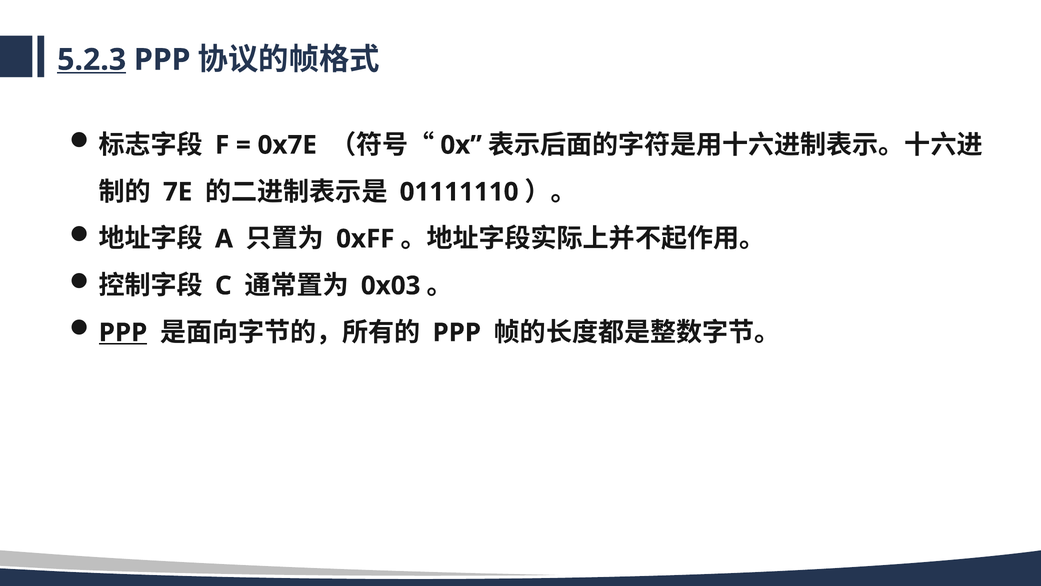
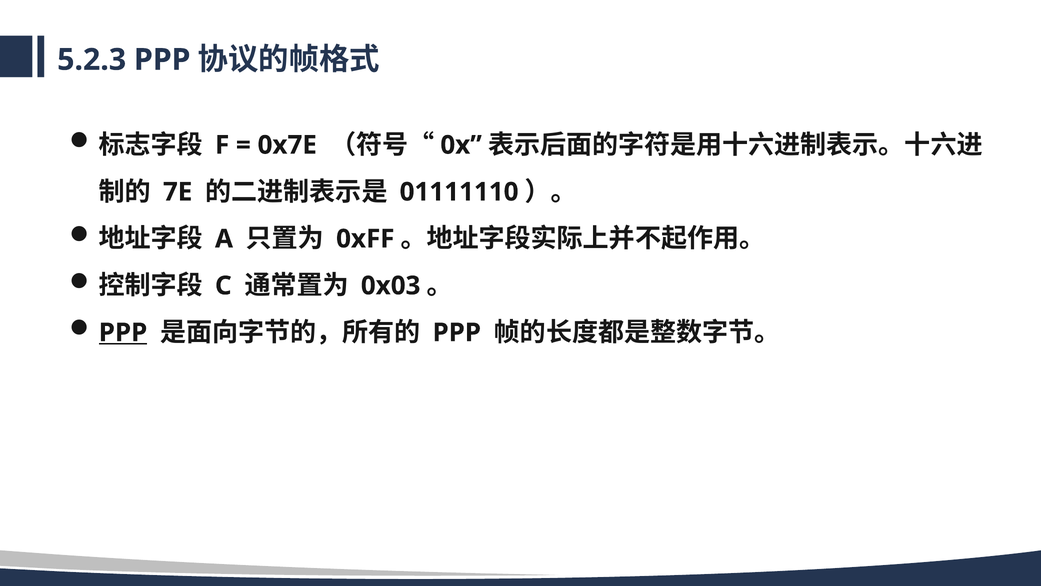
5.2.3 underline: present -> none (92, 60)
